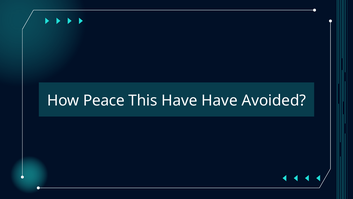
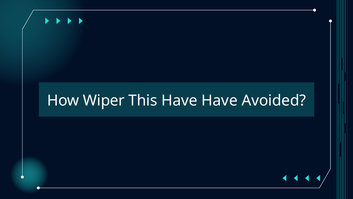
Peace: Peace -> Wiper (104, 100)
